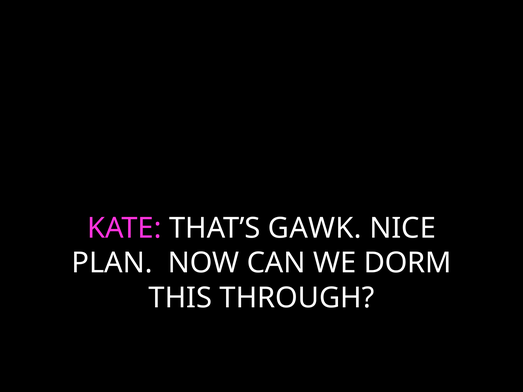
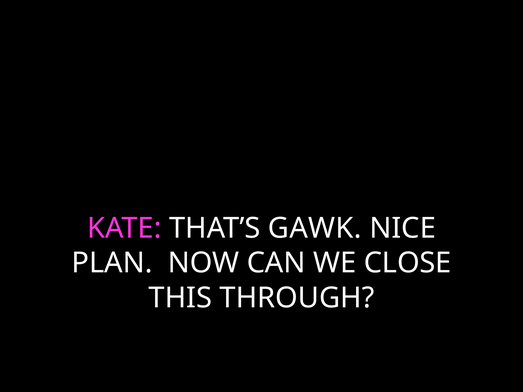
DORM: DORM -> CLOSE (408, 263)
